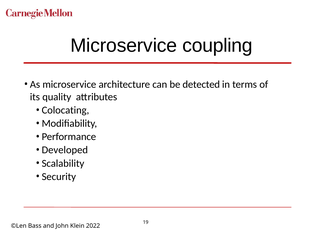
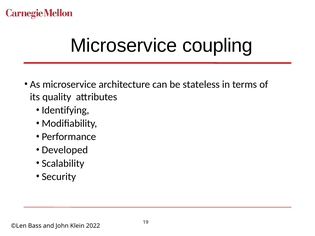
detected: detected -> stateless (201, 84)
Colocating: Colocating -> Identifying (65, 110)
